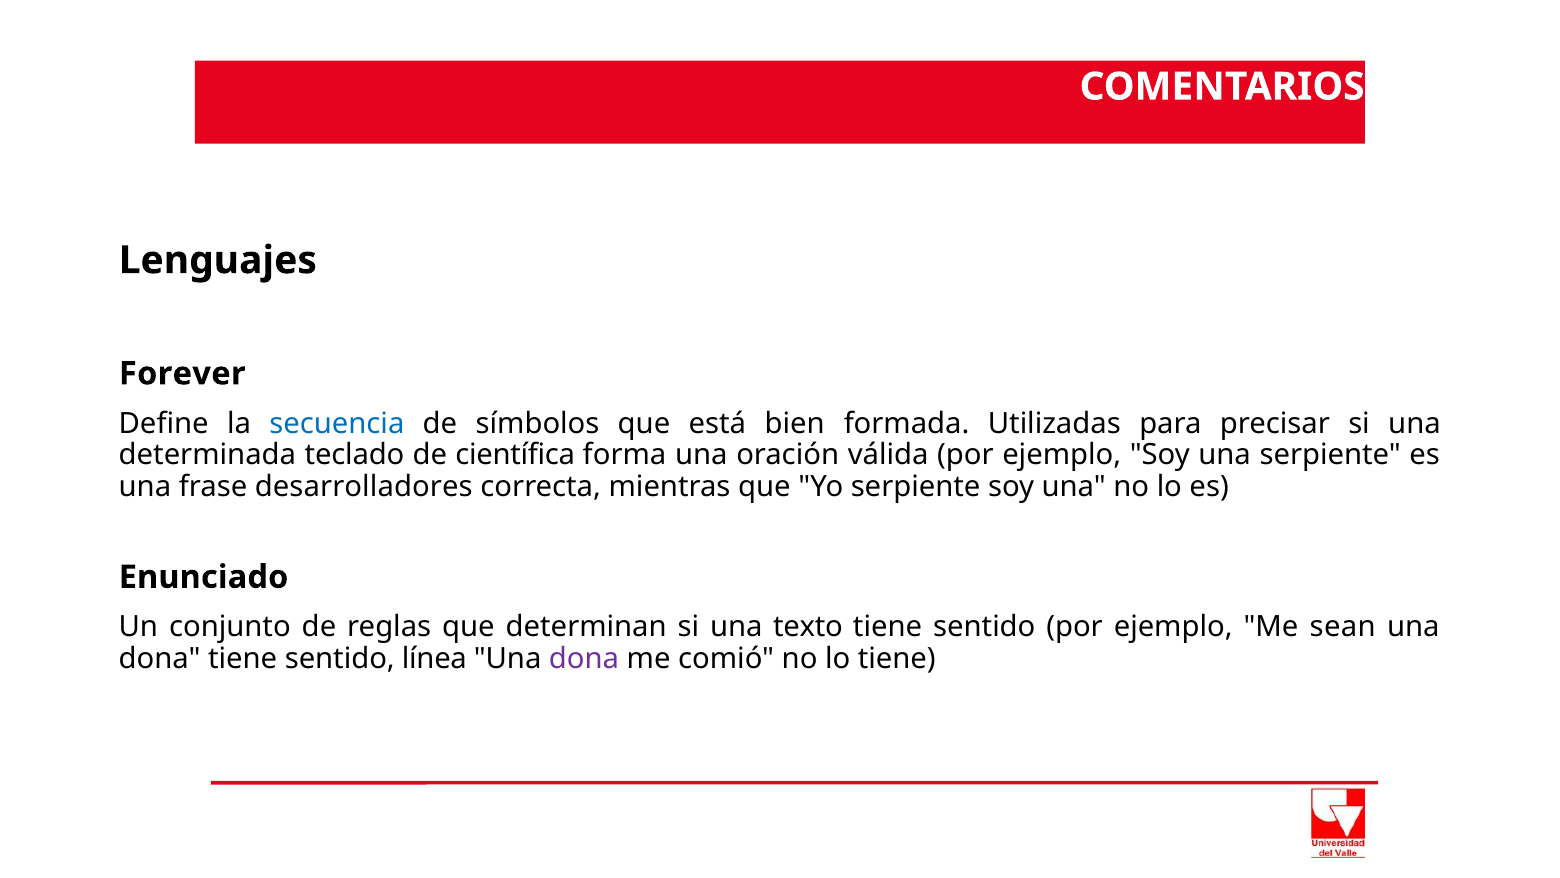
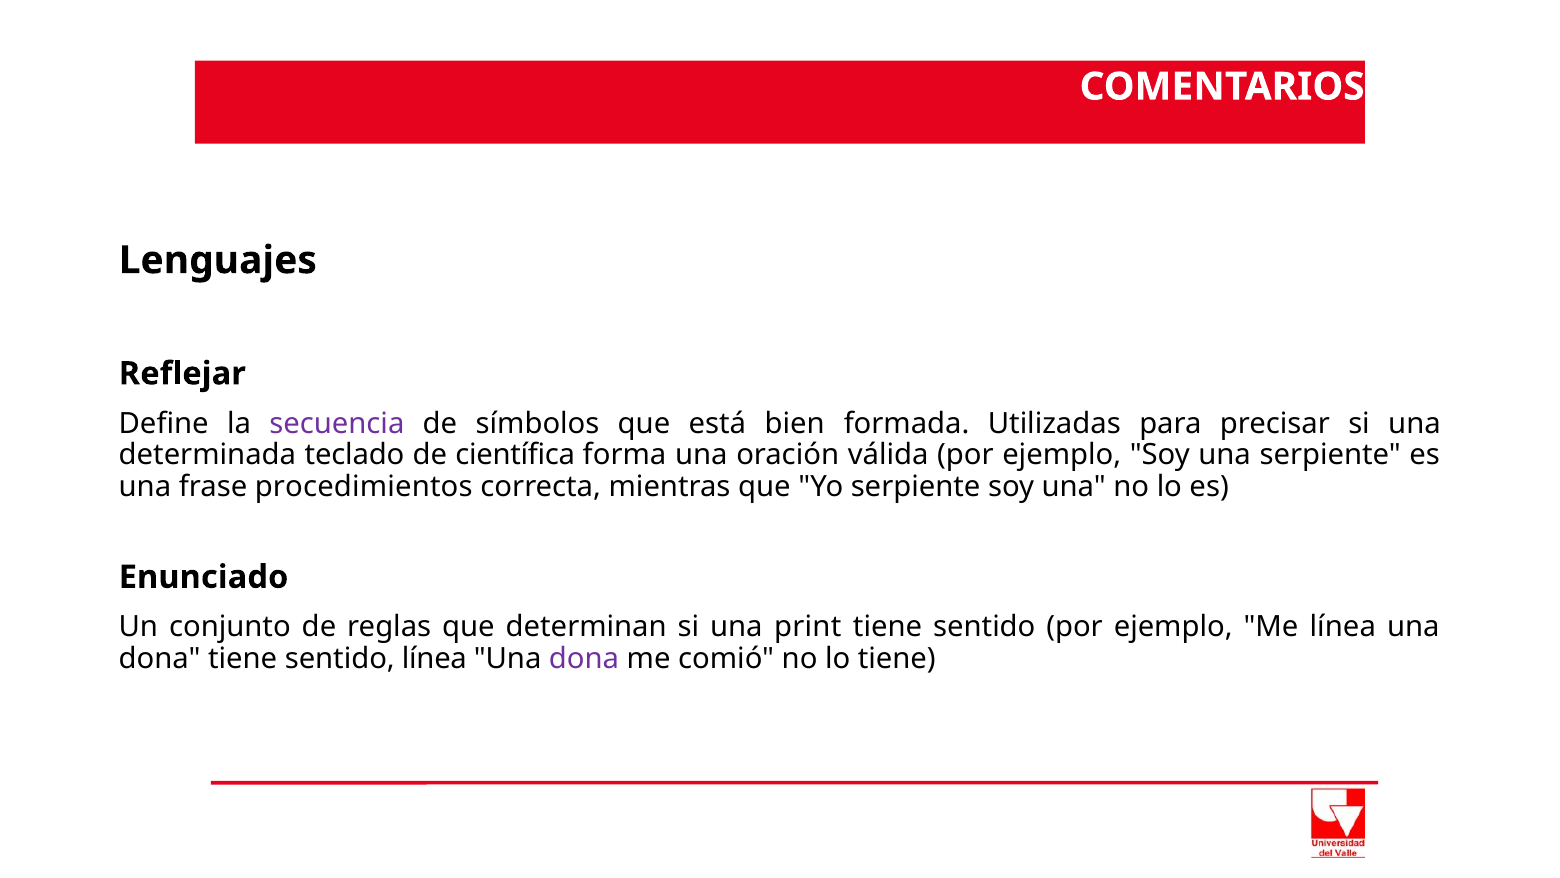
Forever: Forever -> Reflejar (182, 373)
secuencia colour: blue -> purple (337, 423)
desarrolladores: desarrolladores -> procedimientos (364, 486)
texto: texto -> print (808, 626)
Me sean: sean -> línea (1343, 626)
